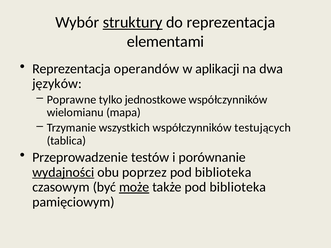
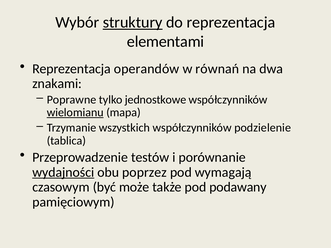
aplikacji: aplikacji -> równań (217, 69)
języków: języków -> znakami (57, 84)
wielomianu underline: none -> present (75, 113)
testujących: testujących -> podzielenie (263, 128)
biblioteka: biblioteka -> wymagają (223, 172)
może underline: present -> none (134, 187)
także pod biblioteka: biblioteka -> podawany (238, 187)
